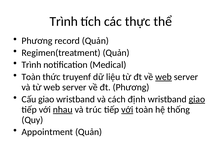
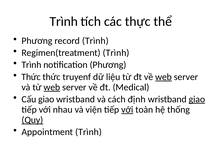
record Quản: Quản -> Trình (95, 41)
Regimen(treatment Quản: Quản -> Trình (116, 53)
notification Medical: Medical -> Phương (108, 65)
Toàn: Toàn -> Thức (31, 77)
web underline: none -> present (52, 87)
đt Phương: Phương -> Medical (131, 87)
nhau underline: present -> none (63, 110)
trúc: trúc -> viện (94, 110)
Quy underline: none -> present (32, 120)
Appointment Quản: Quản -> Trình (89, 132)
